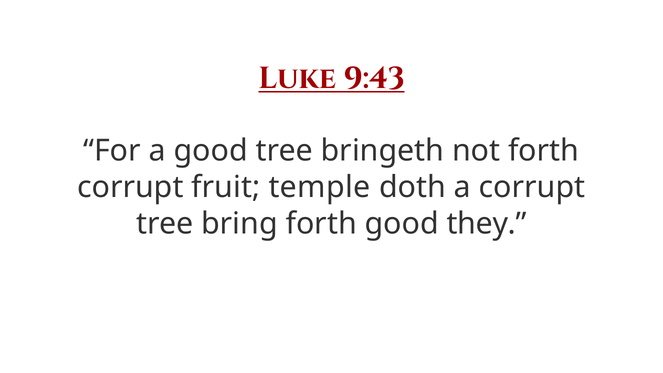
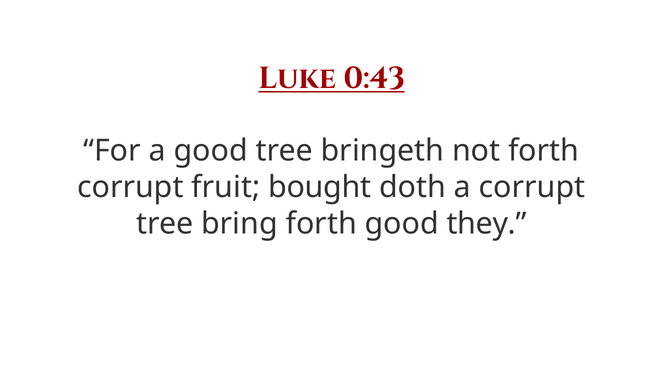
9:43: 9:43 -> 0:43 (374, 78)
temple: temple -> bought (320, 187)
